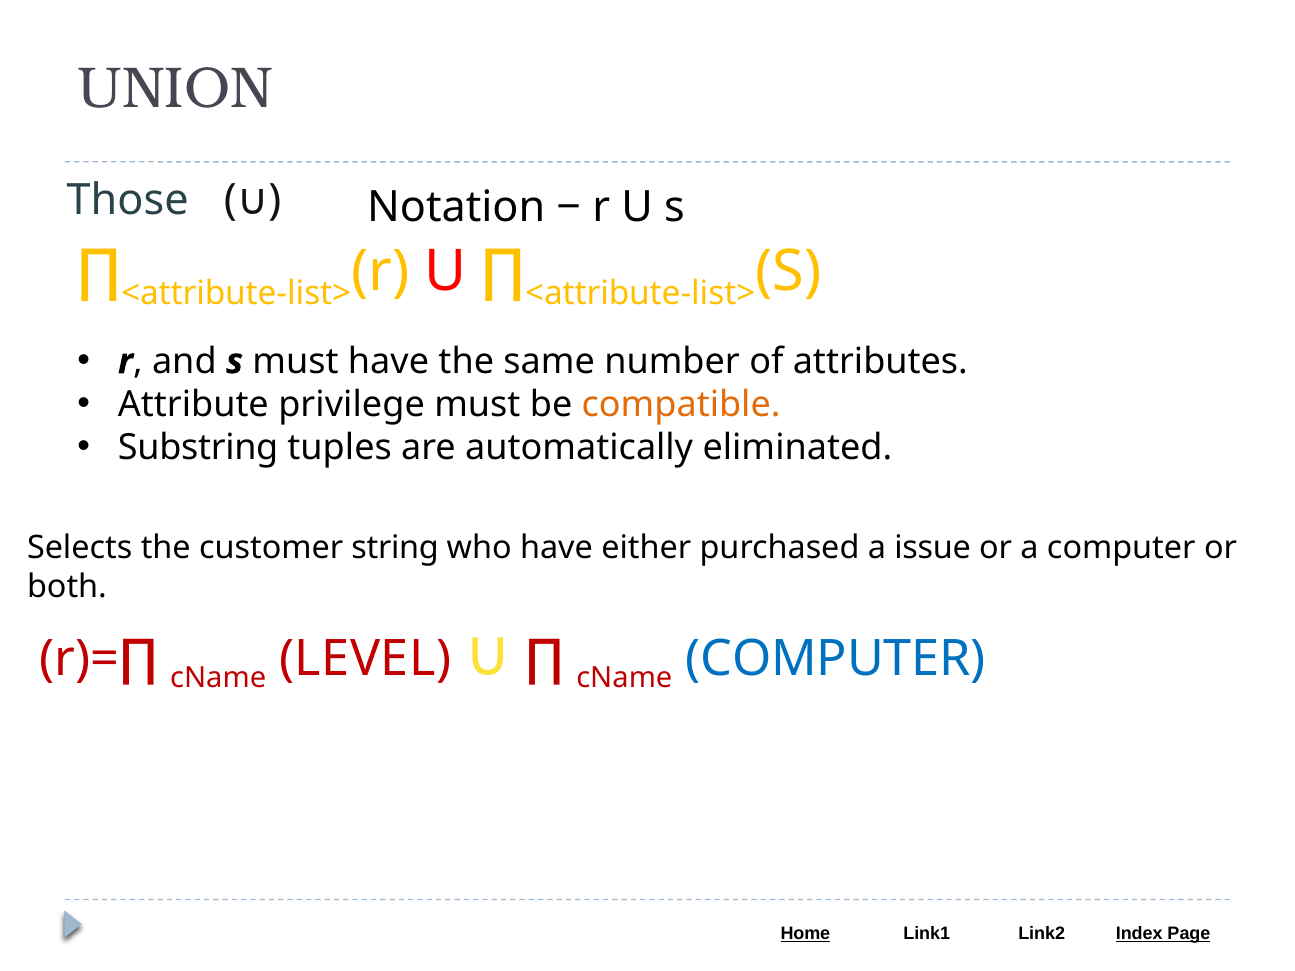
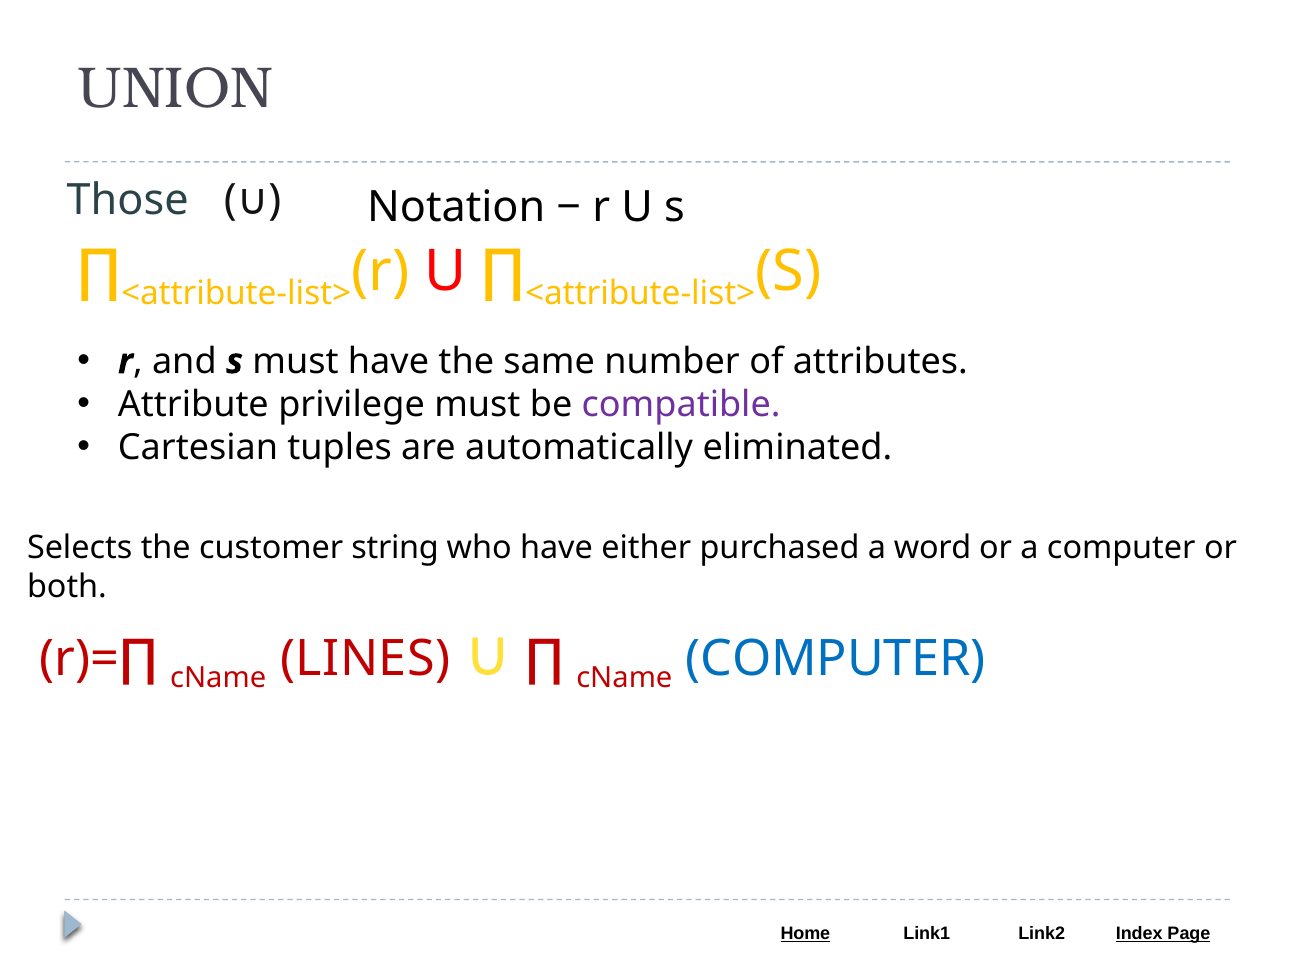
compatible colour: orange -> purple (681, 405)
Substring: Substring -> Cartesian (198, 448)
issue: issue -> word (933, 548)
LEVEL: LEVEL -> LINES (365, 659)
